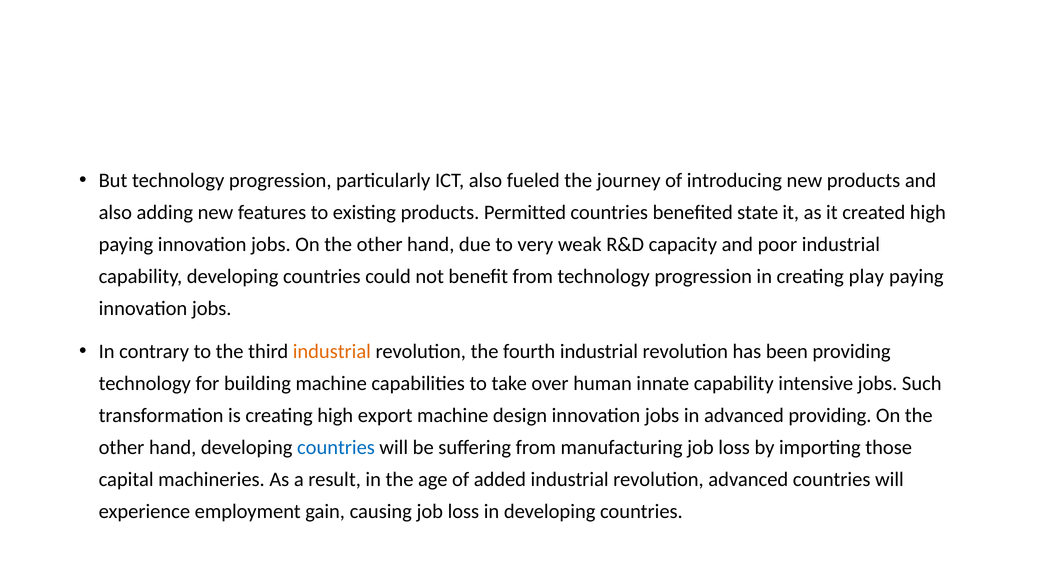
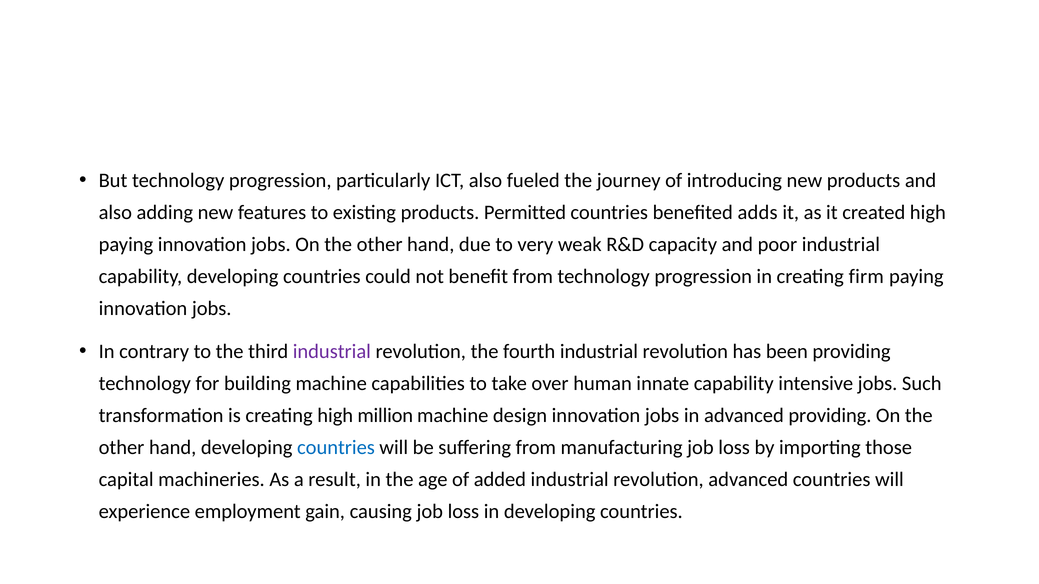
state: state -> adds (758, 213)
play: play -> firm (866, 277)
industrial colour: orange -> purple (332, 352)
export: export -> million (385, 416)
